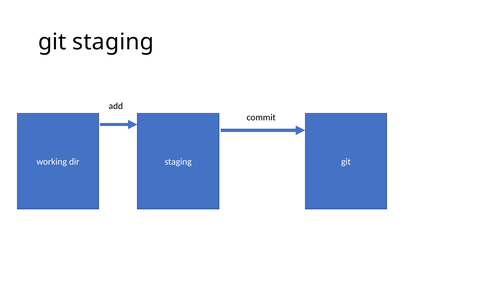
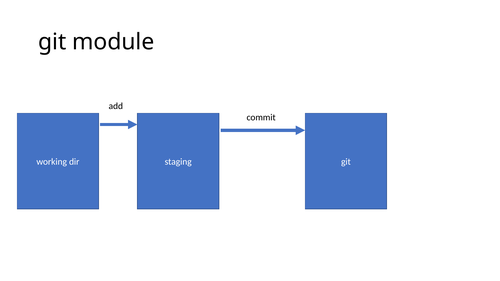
git staging: staging -> module (113, 42)
